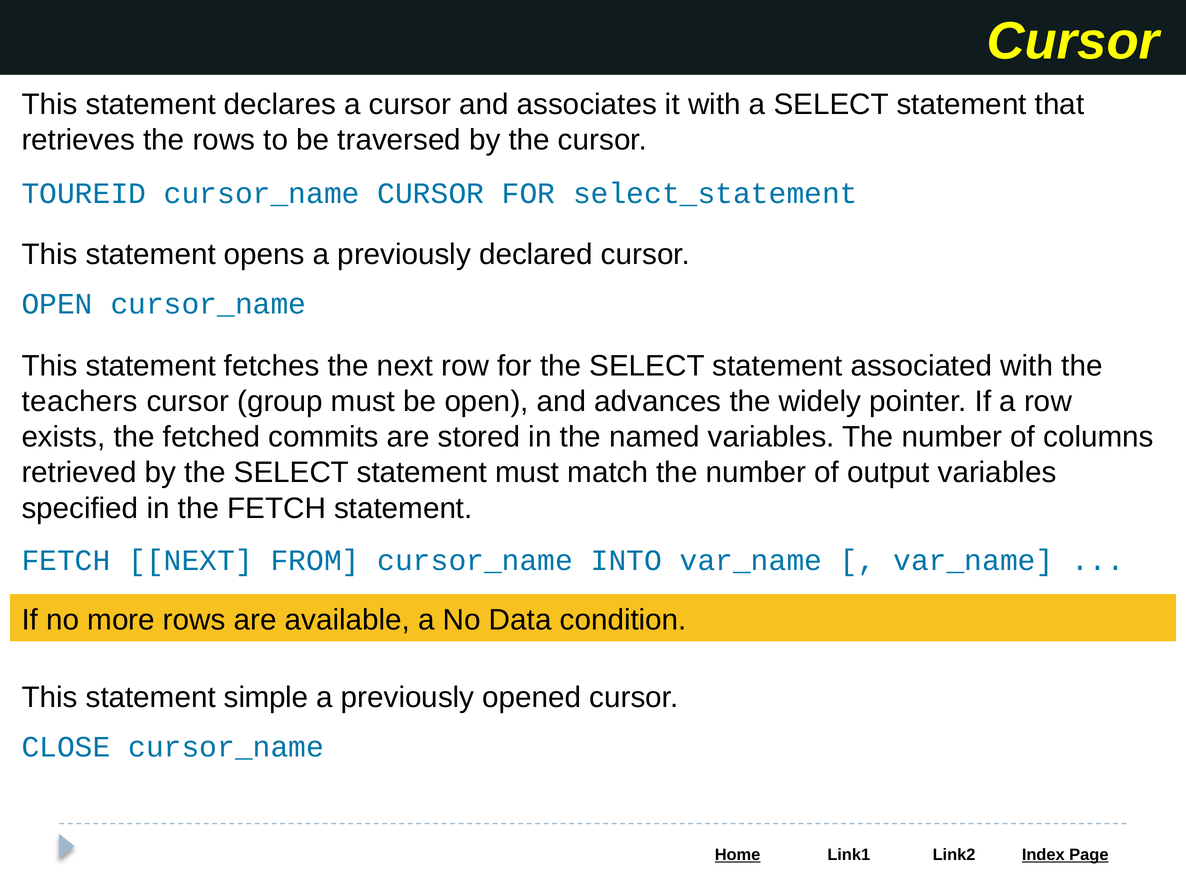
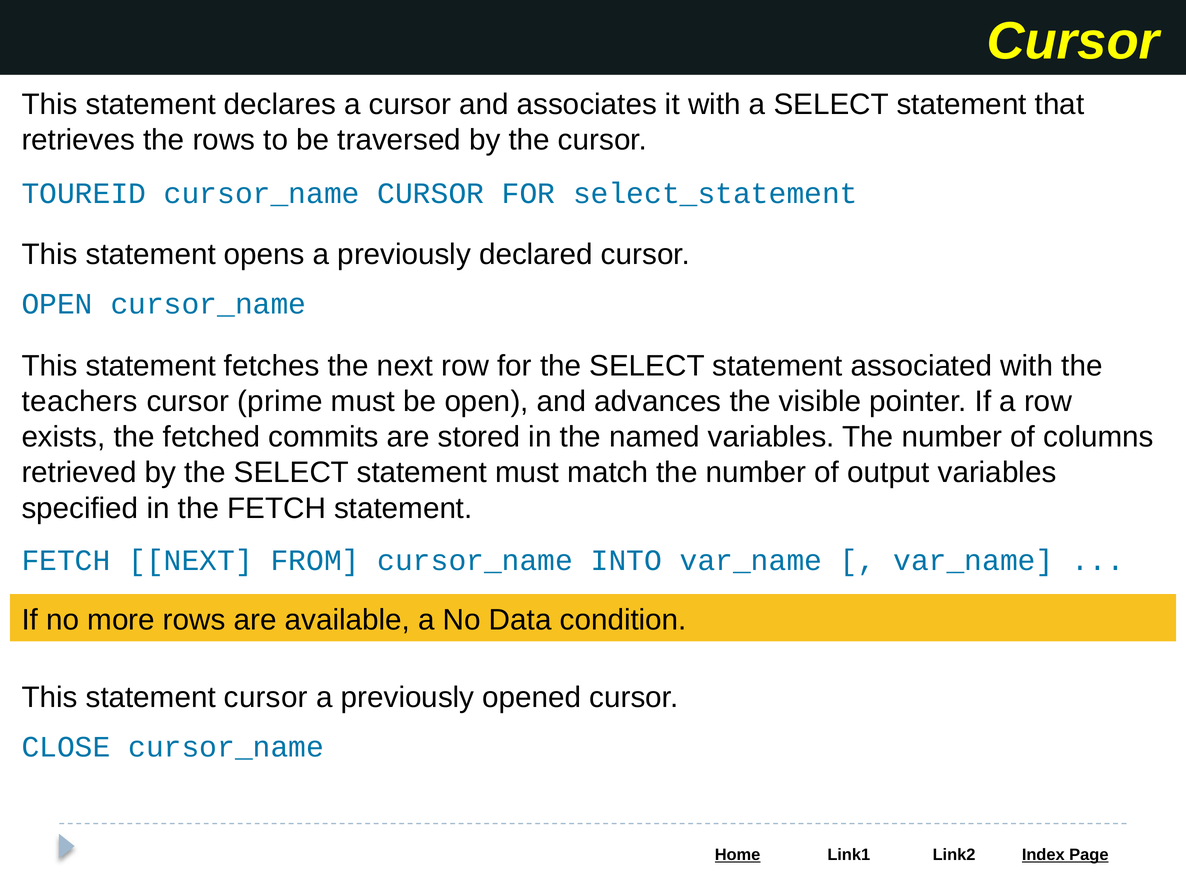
group: group -> prime (280, 402)
widely: widely -> visible (820, 402)
statement simple: simple -> cursor (266, 698)
